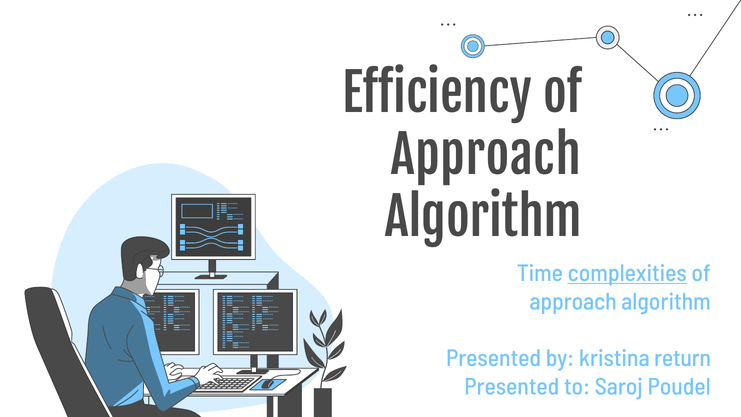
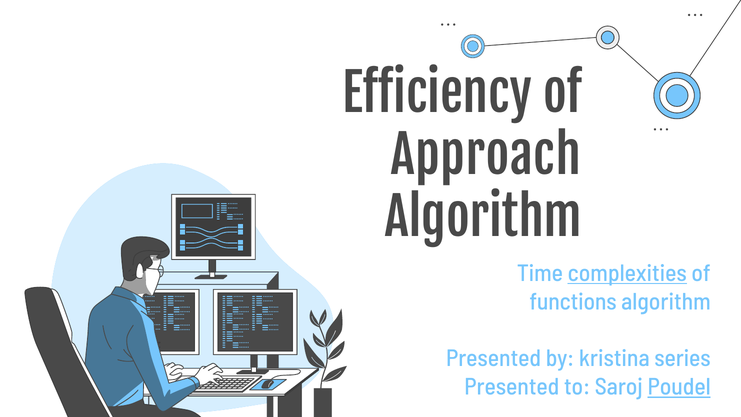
approach: approach -> functions (573, 302)
return: return -> series (682, 358)
Poudel underline: none -> present (679, 387)
